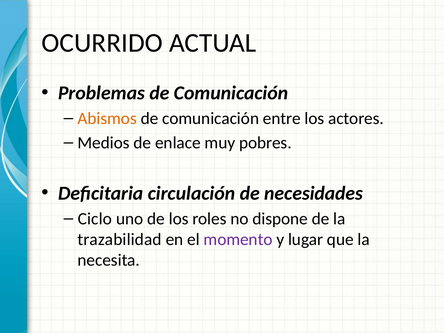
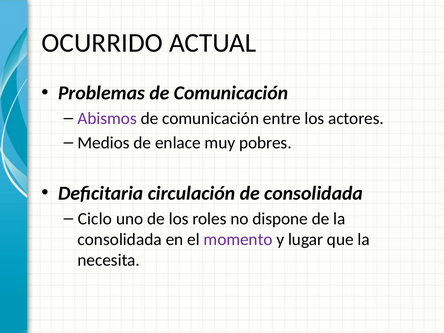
Abismos colour: orange -> purple (107, 118)
de necesidades: necesidades -> consolidada (314, 193)
trazabilidad: trazabilidad -> consolidada (120, 239)
